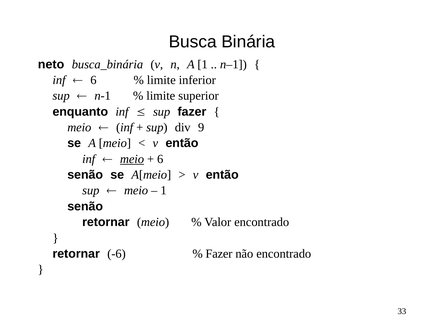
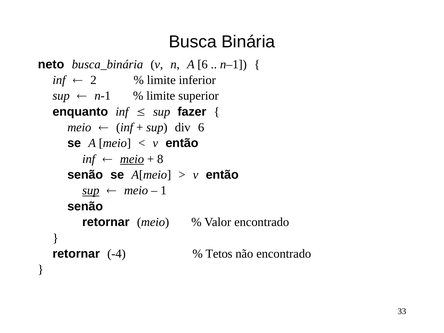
A 1: 1 -> 6 (203, 64)
6: 6 -> 2 (93, 80)
div 9: 9 -> 6 (201, 127)
6: 6 -> 8 (160, 159)
sup underline: none -> present (91, 191)
-6: -6 -> -4 (117, 254)
Fazer: Fazer -> Tetos (219, 254)
